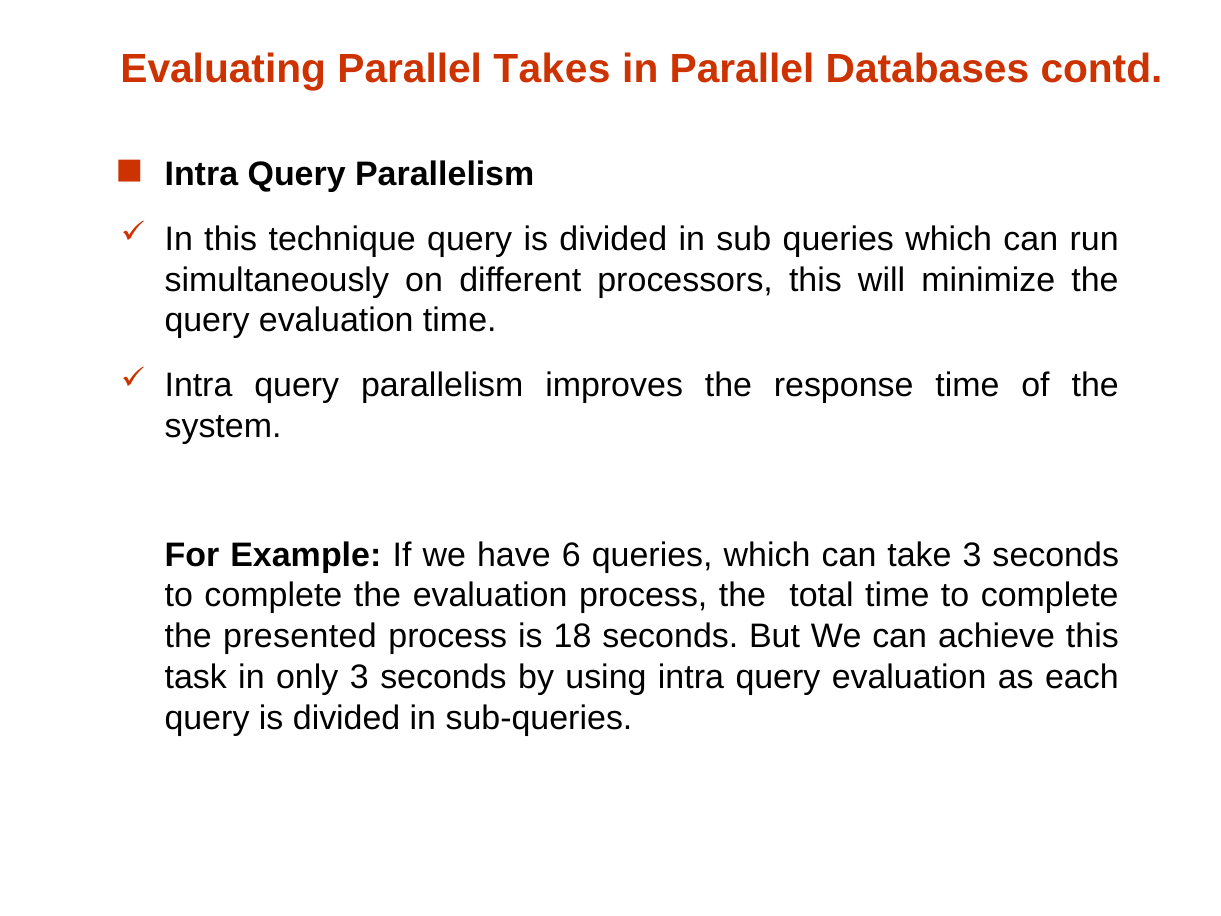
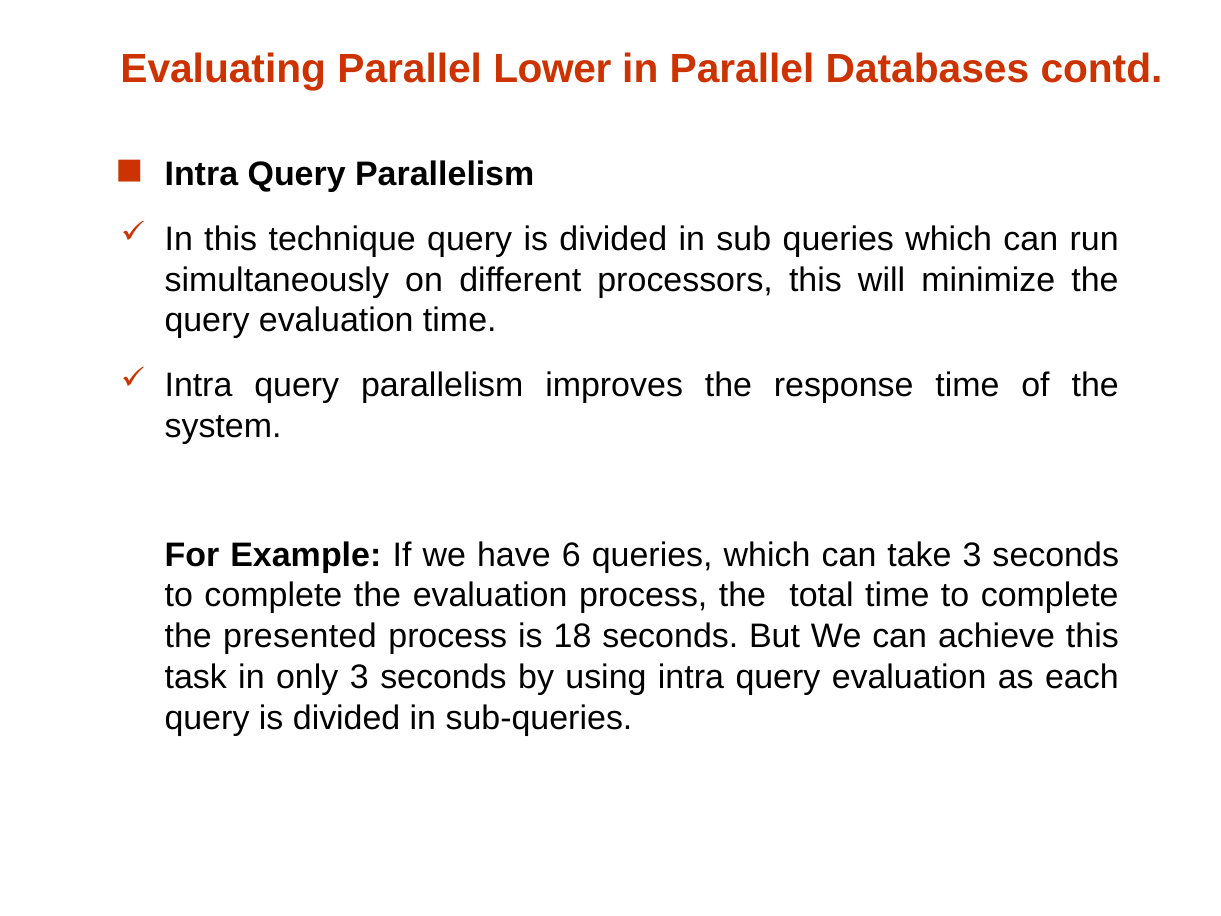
Takes: Takes -> Lower (552, 69)
